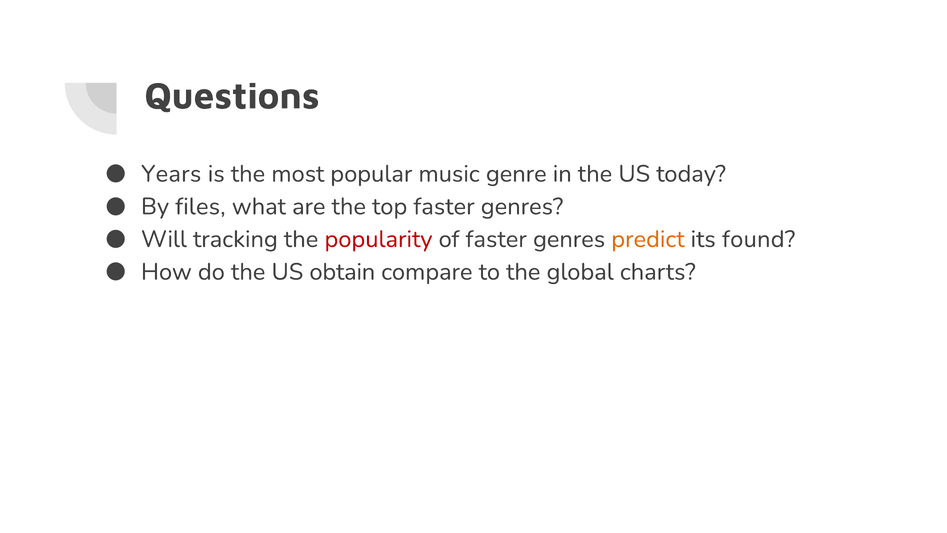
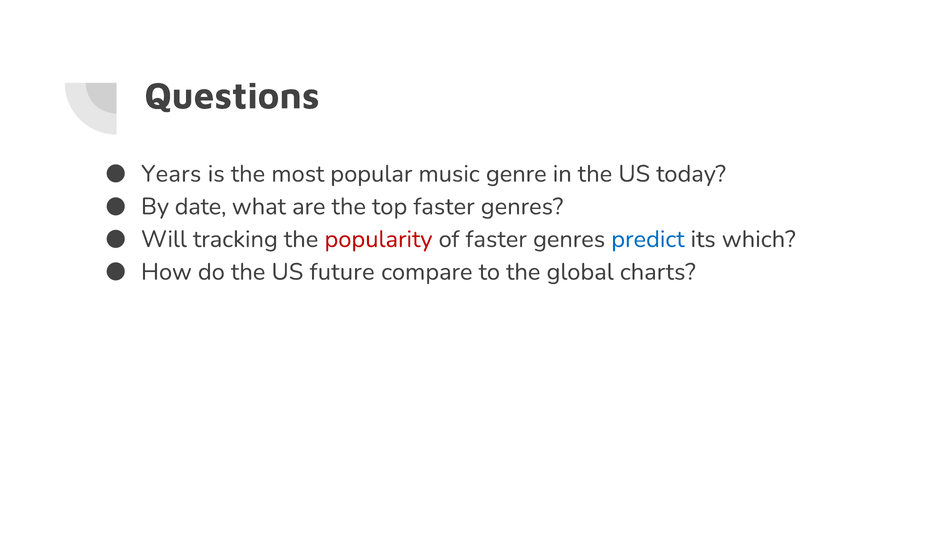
files: files -> date (201, 206)
predict colour: orange -> blue (648, 239)
found: found -> which (759, 239)
obtain: obtain -> future (342, 272)
